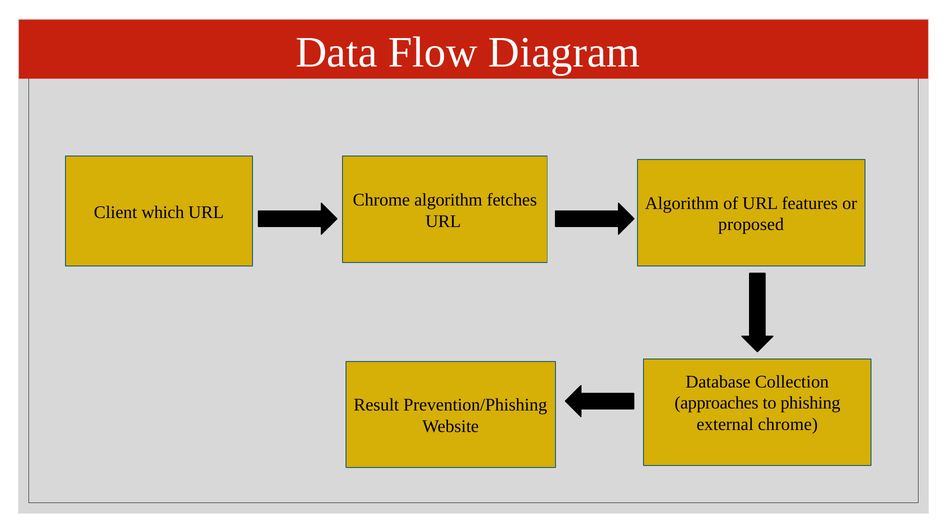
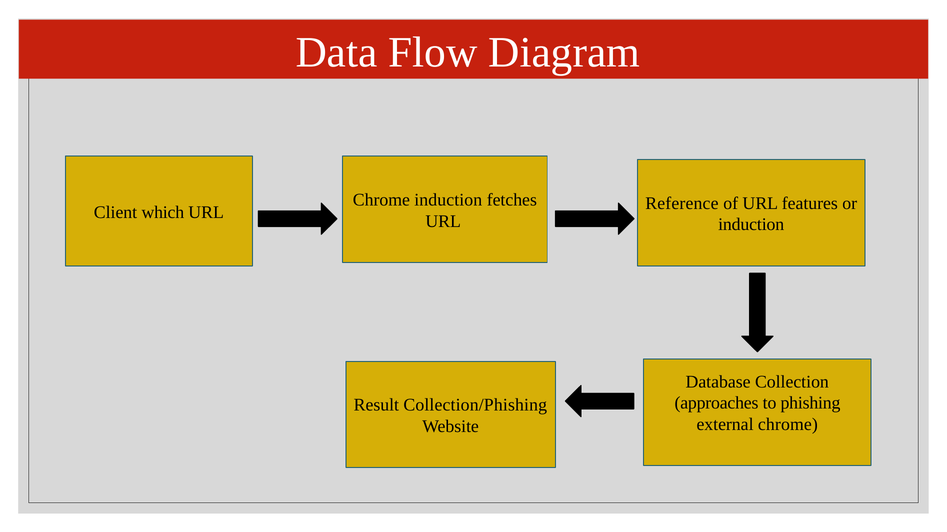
Chrome algorithm: algorithm -> induction (448, 200)
Algorithm: Algorithm -> Reference (682, 204)
proposed: proposed -> induction (751, 225)
Prevention/Phishing: Prevention/Phishing -> Collection/Phishing (475, 406)
